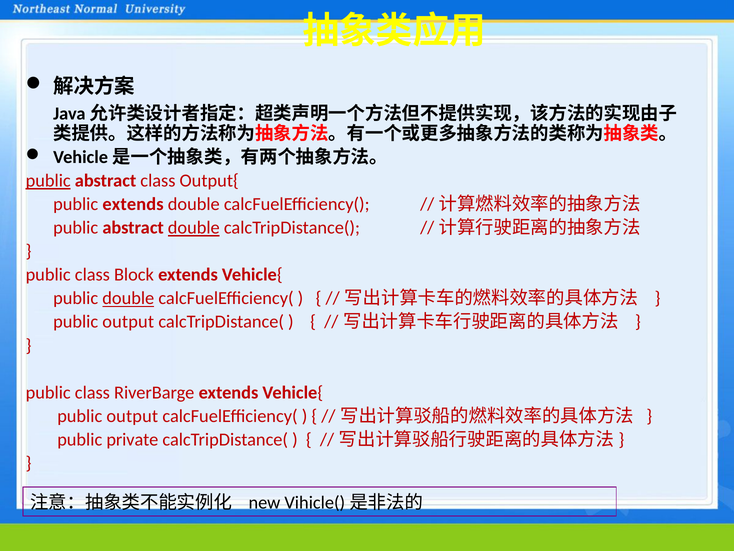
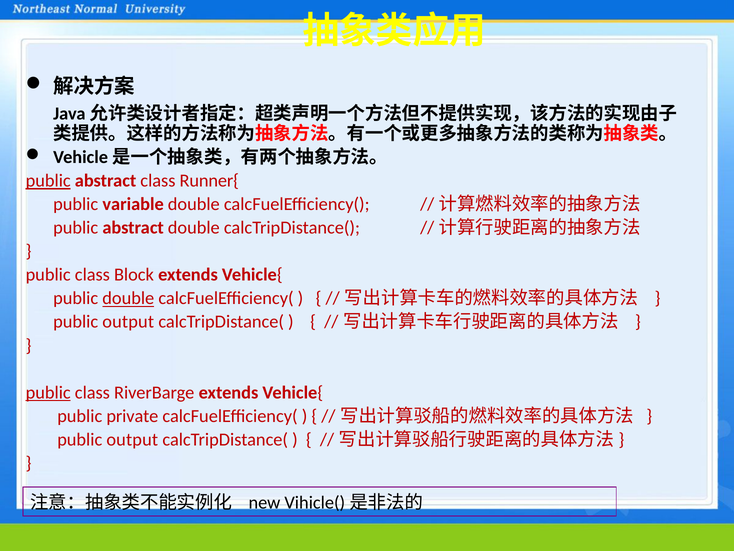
Output{: Output{ -> Runner{ (209, 181)
public extends: extends -> variable (133, 204)
double underline: present -> none (194, 228)
public underline: none -> present (48, 392)
output: output -> private (132, 416)
private: private -> output (132, 439)
